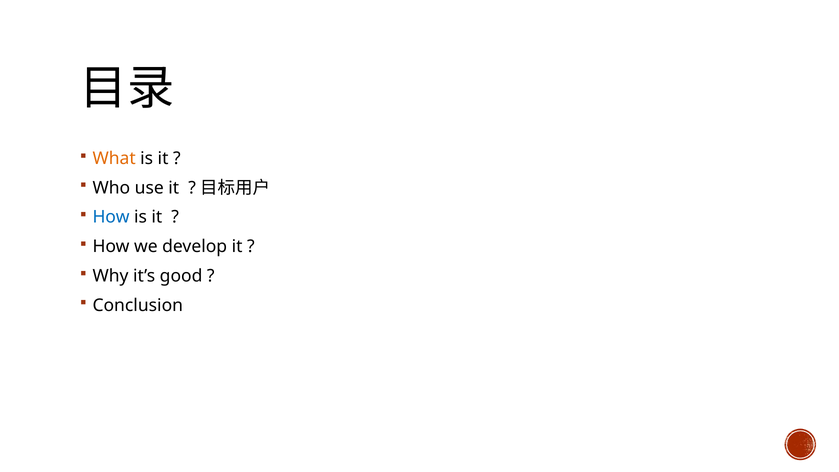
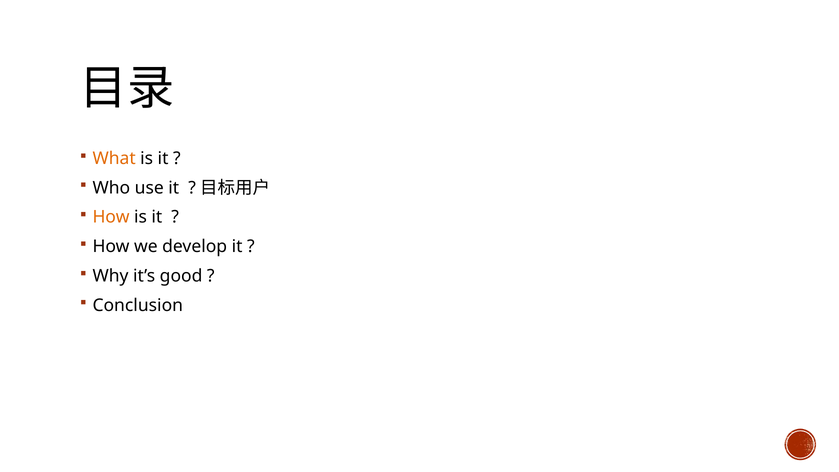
How colour: blue -> orange (111, 217)
